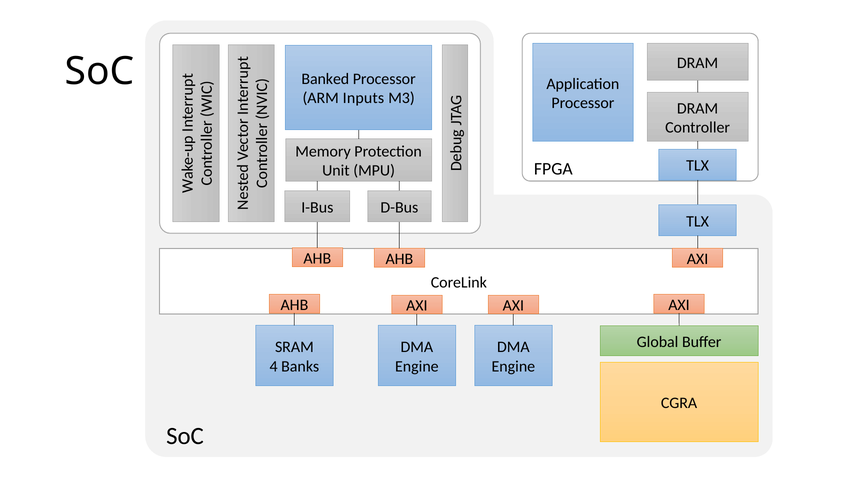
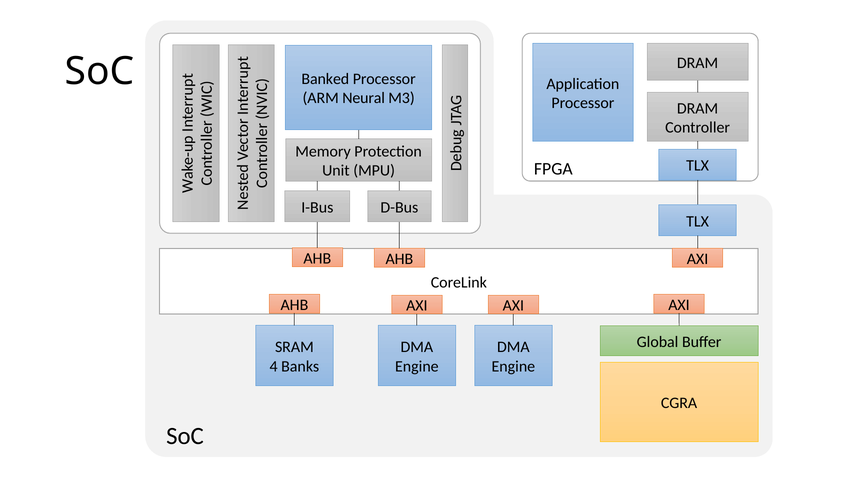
Inputs: Inputs -> Neural (364, 98)
